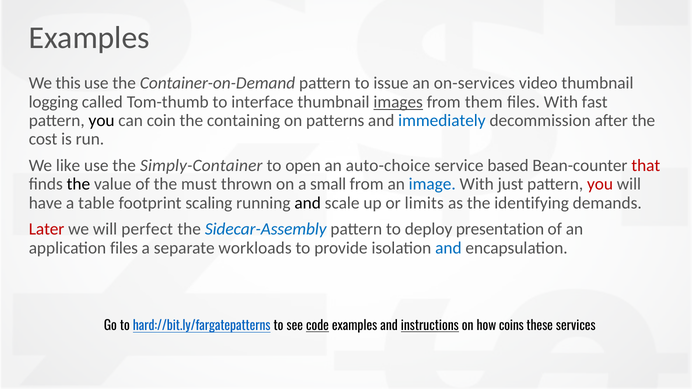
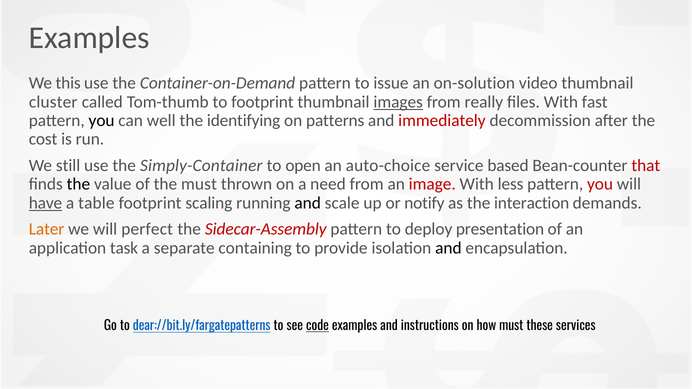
on-services: on-services -> on-solution (474, 83)
logging: logging -> cluster (53, 102)
to interface: interface -> footprint (262, 102)
them: them -> really (484, 102)
coin: coin -> well (161, 121)
containing: containing -> identifying (244, 121)
immediately colour: blue -> red (442, 121)
like: like -> still (68, 166)
small: small -> need (328, 184)
image colour: blue -> red (432, 184)
just: just -> less (511, 184)
have underline: none -> present (45, 203)
limits: limits -> notify (424, 203)
identifying: identifying -> interaction (532, 203)
Later colour: red -> orange (47, 229)
Sidecar-Assembly colour: blue -> red (266, 229)
application files: files -> task (124, 248)
workloads: workloads -> containing (255, 248)
and colour: blue -> black (448, 248)
hard://bit.ly/fargatepatterns: hard://bit.ly/fargatepatterns -> dear://bit.ly/fargatepatterns (202, 326)
instructions underline: present -> none (430, 326)
how coins: coins -> must (511, 326)
